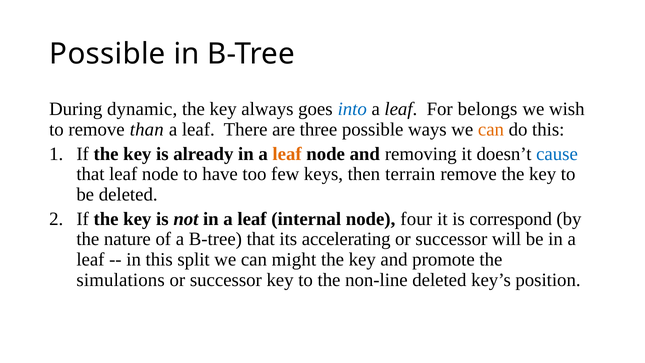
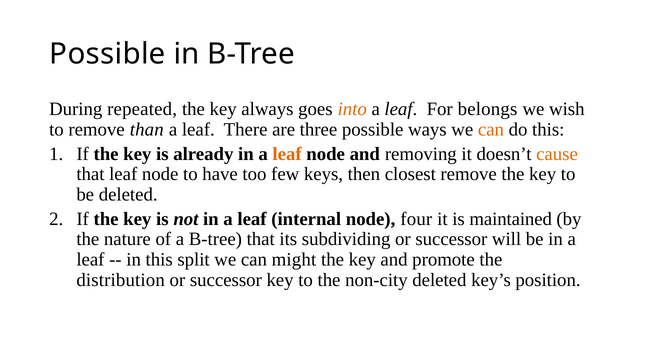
dynamic: dynamic -> repeated (142, 109)
into colour: blue -> orange (352, 109)
cause colour: blue -> orange (557, 154)
terrain: terrain -> closest (410, 174)
correspond: correspond -> maintained (511, 219)
accelerating: accelerating -> subdividing (346, 239)
simulations: simulations -> distribution (121, 280)
non-line: non-line -> non-city (376, 280)
